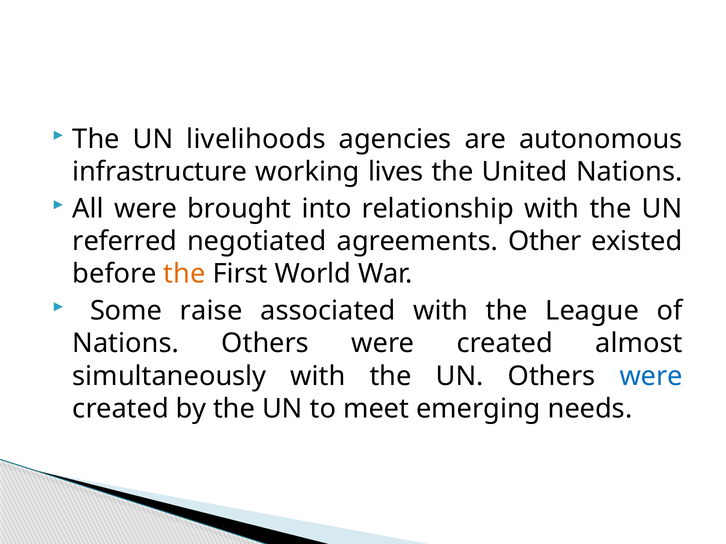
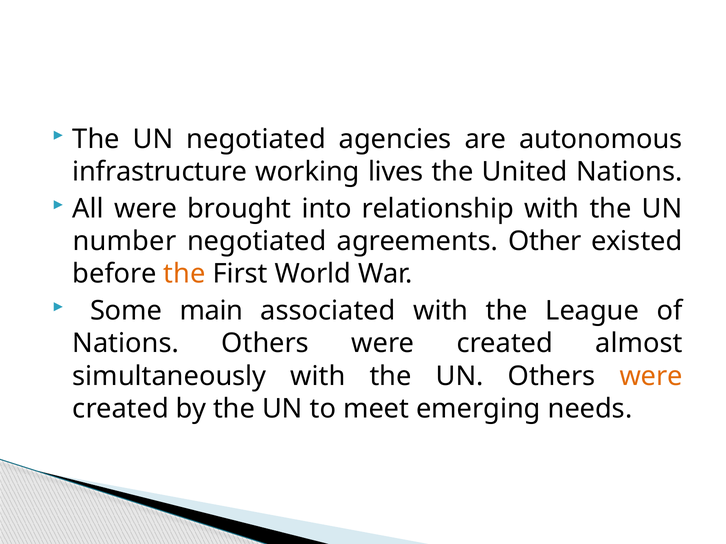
UN livelihoods: livelihoods -> negotiated (256, 139)
referred: referred -> number (124, 242)
raise: raise -> main (211, 311)
were colour: blue -> orange (651, 376)
